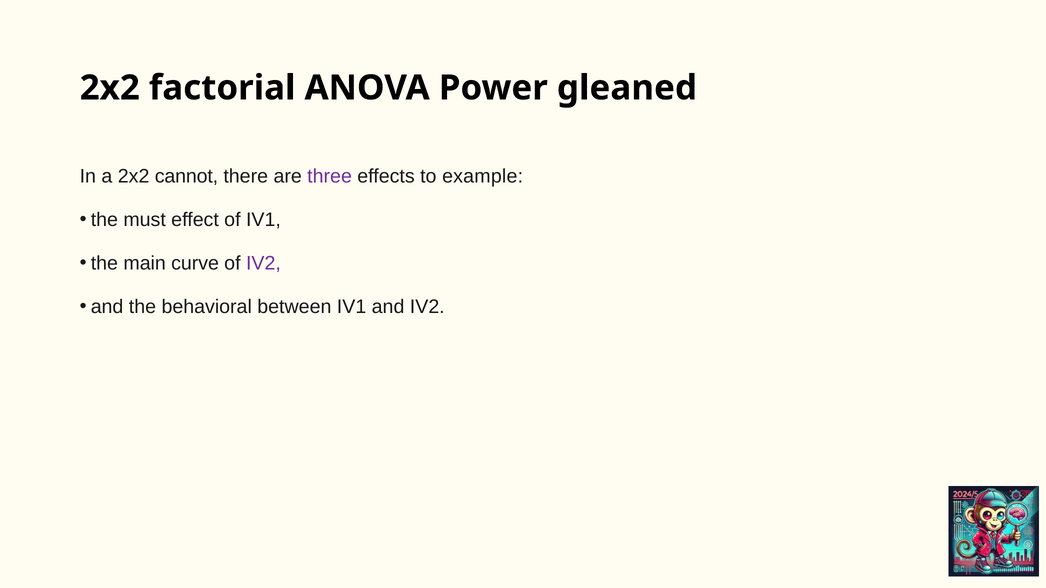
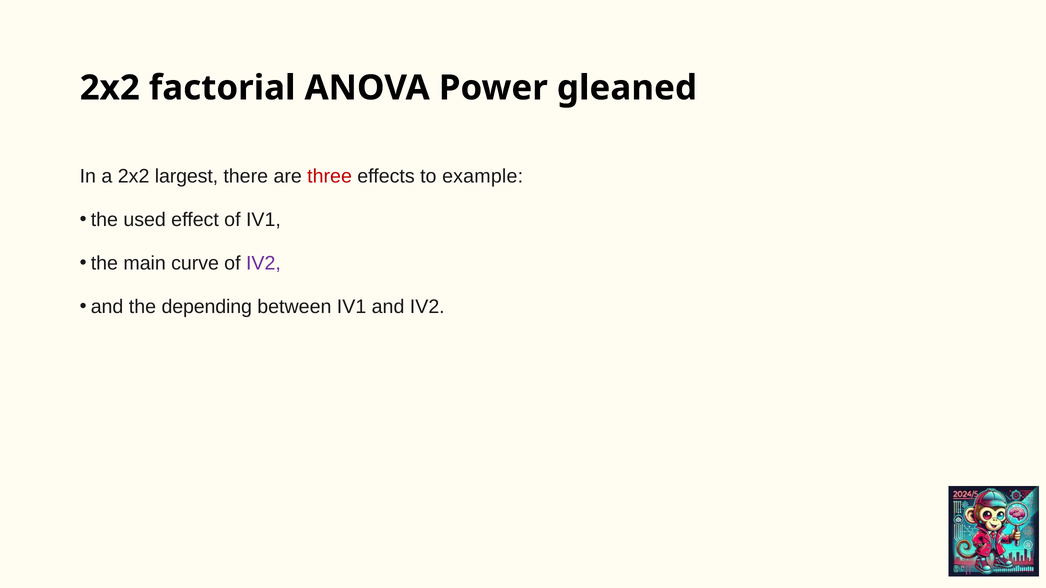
cannot: cannot -> largest (186, 176)
three colour: purple -> red (330, 176)
must: must -> used (145, 220)
behavioral: behavioral -> depending (207, 307)
